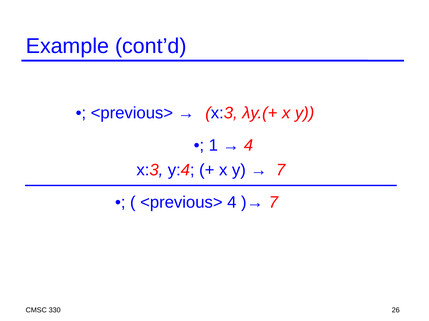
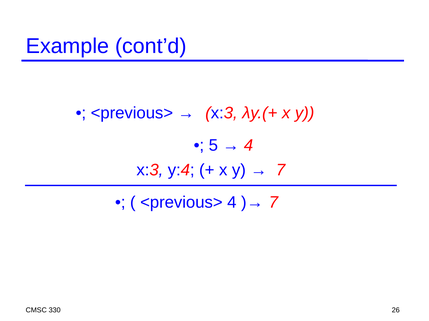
1: 1 -> 5 (213, 146)
